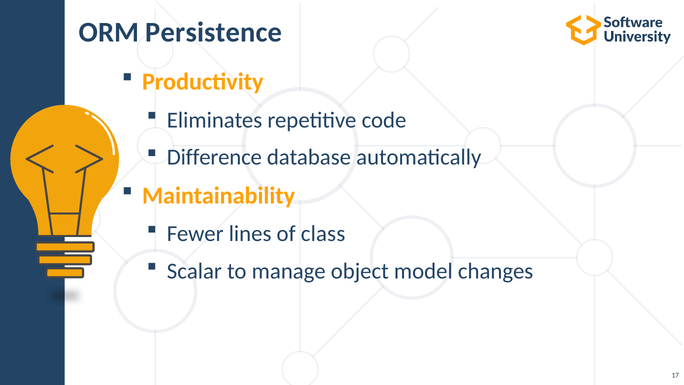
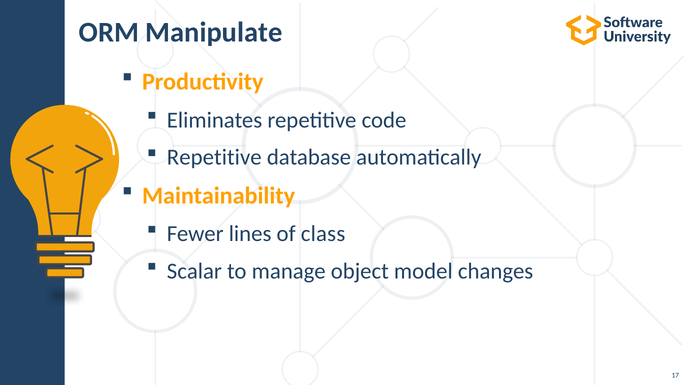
Persistence: Persistence -> Manipulate (214, 32)
Difference: Difference -> Repetitive (214, 157)
